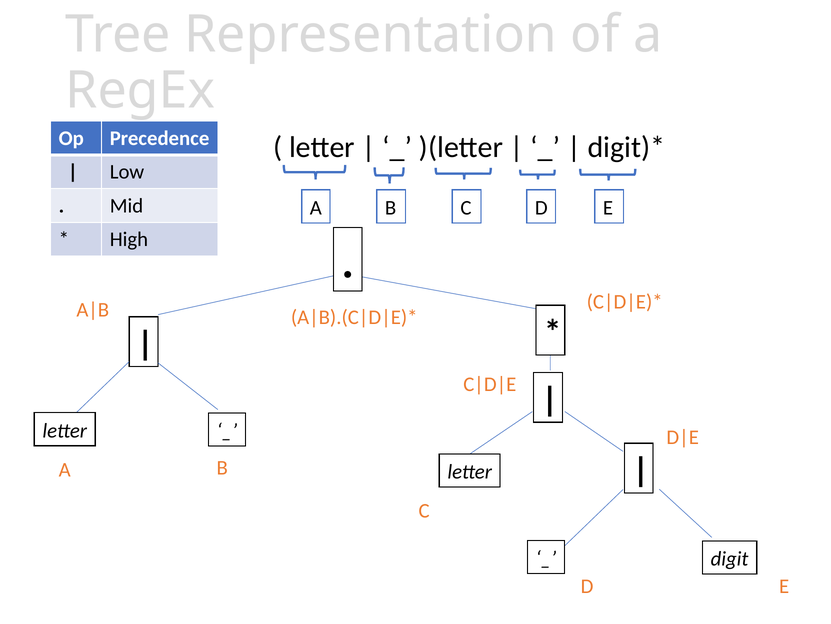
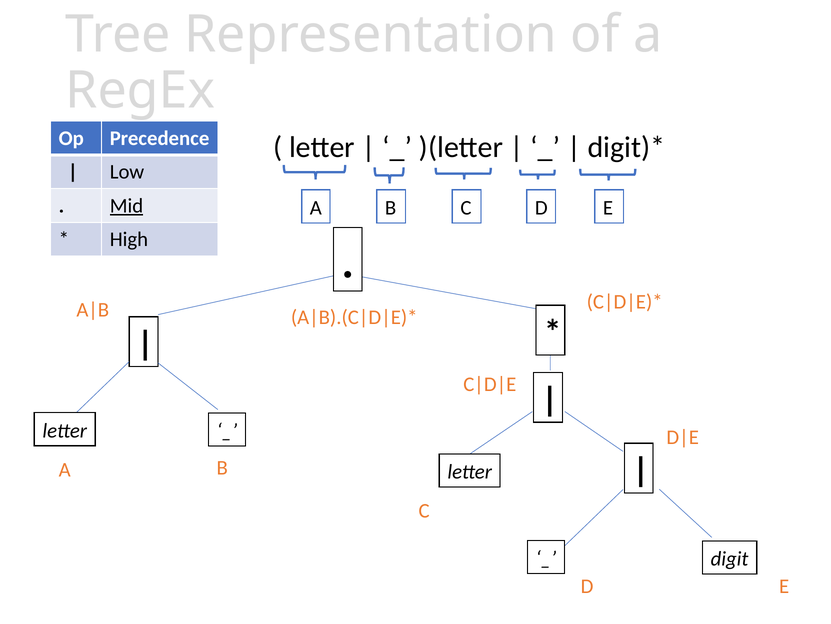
Mid underline: none -> present (126, 205)
